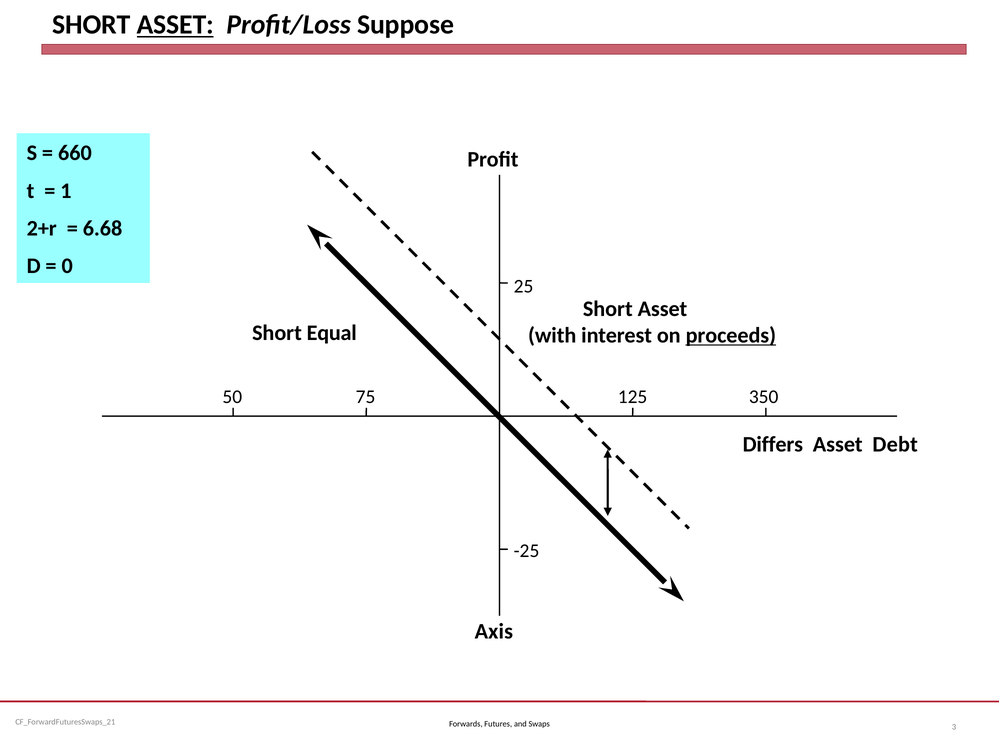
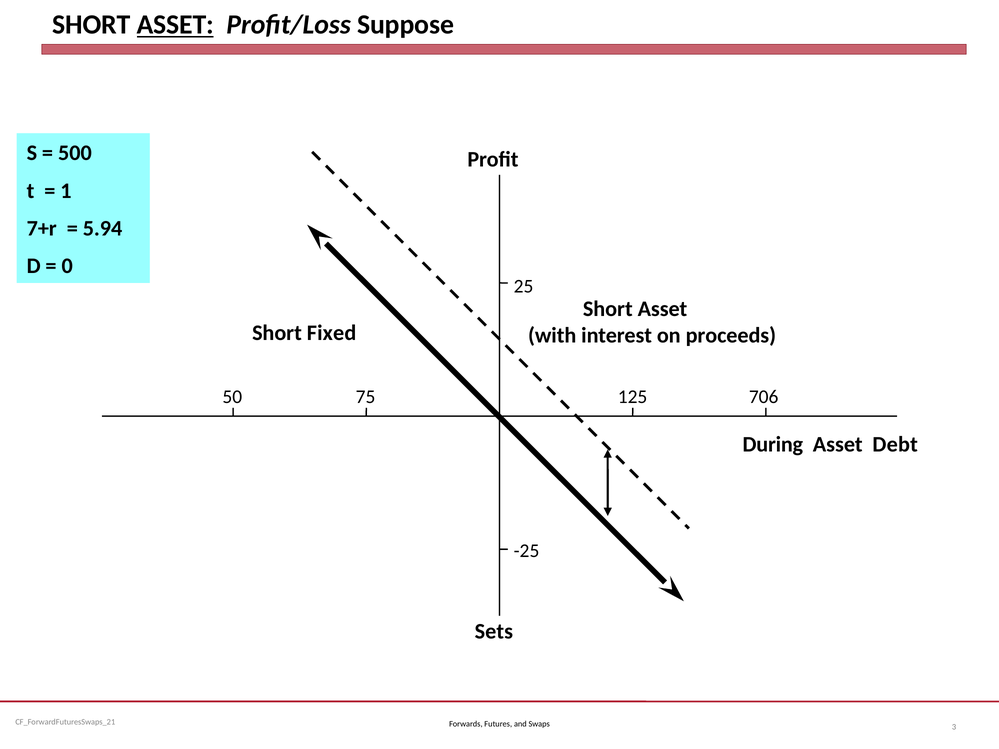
660: 660 -> 500 (75, 153)
2+r: 2+r -> 7+r (42, 229)
6.68: 6.68 -> 5.94 (102, 229)
Equal: Equal -> Fixed (332, 333)
proceeds underline: present -> none (731, 336)
350: 350 -> 706 (764, 397)
Differs: Differs -> During (773, 444)
Axis: Axis -> Sets (494, 632)
